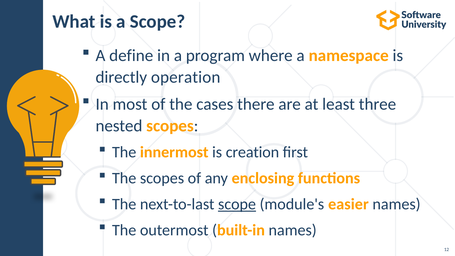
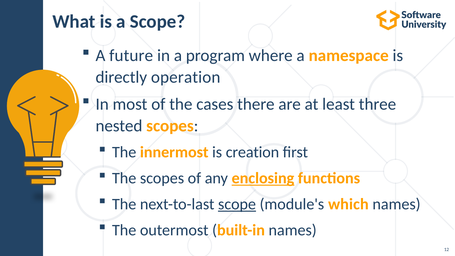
define: define -> future (131, 56)
enclosing underline: none -> present (263, 178)
easier: easier -> which (348, 204)
